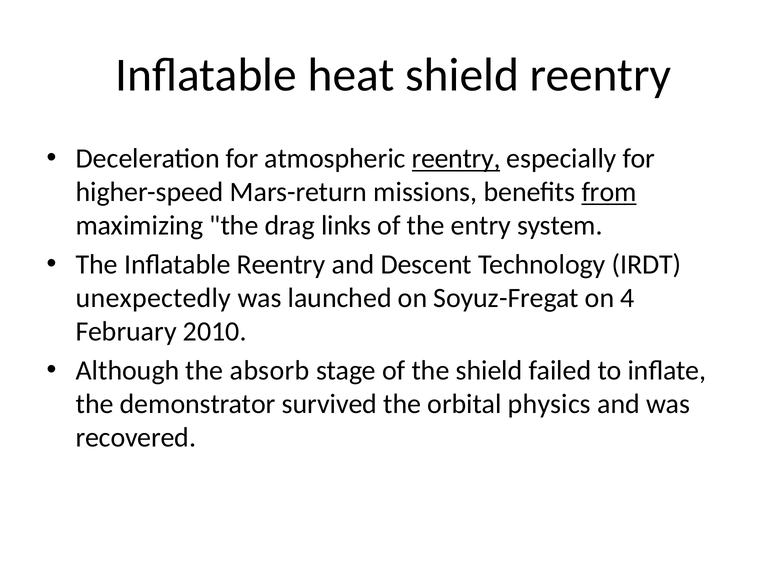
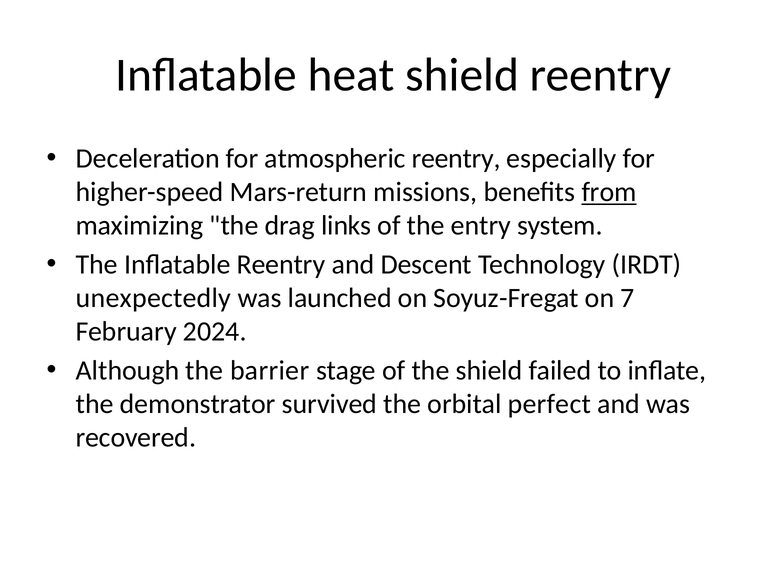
reentry underline: present -> none (456, 159)
4: 4 -> 7 (628, 298)
2010: 2010 -> 2024 (215, 331)
absorb: absorb -> barrier (270, 370)
physics: physics -> perfect (549, 404)
